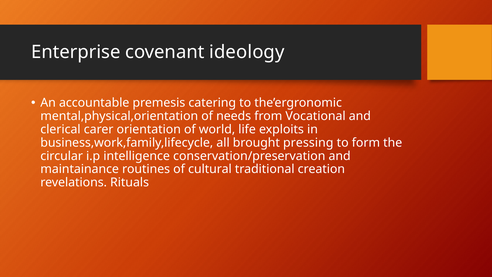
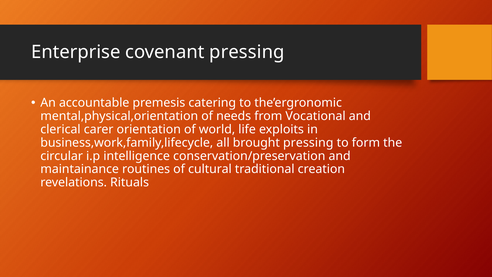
covenant ideology: ideology -> pressing (247, 52)
